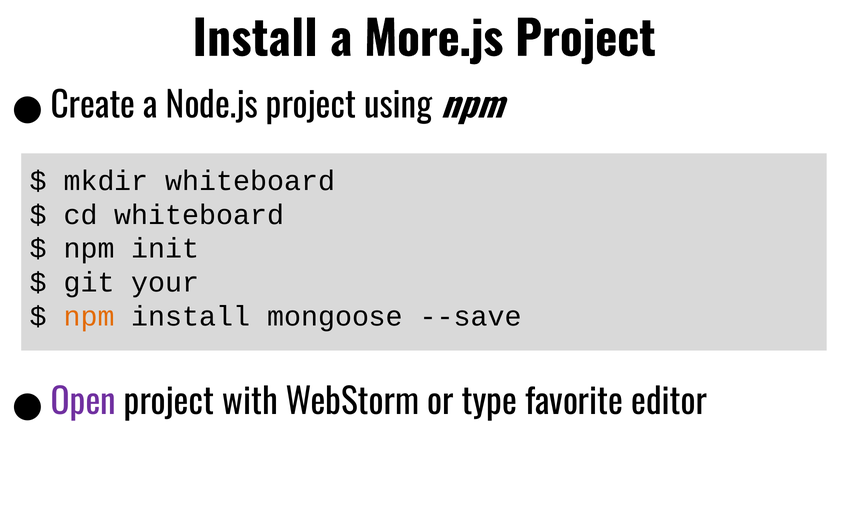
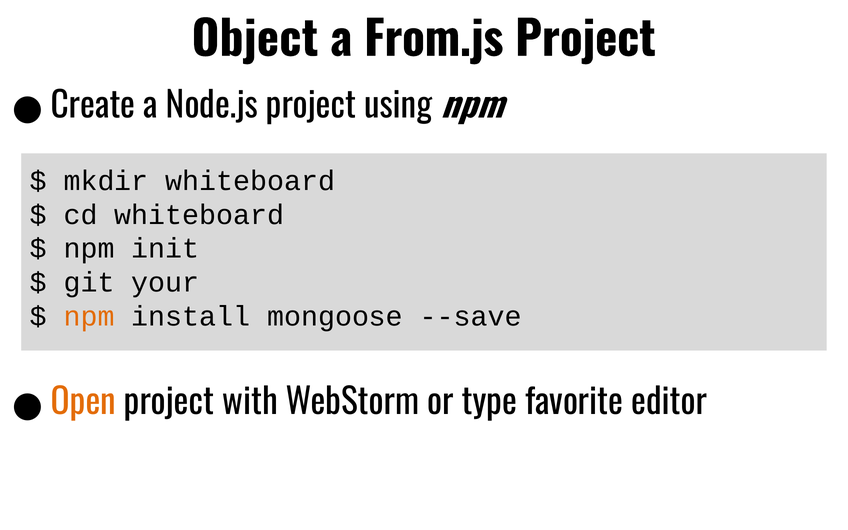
Install: Install -> Object (255, 40)
More.js: More.js -> From.js (434, 40)
Open colour: purple -> orange (83, 403)
